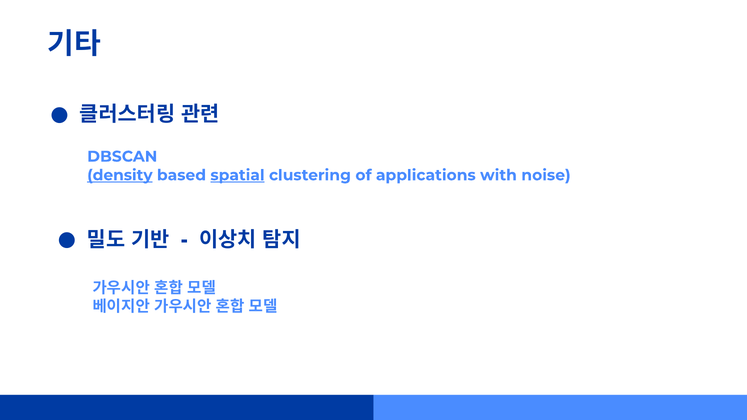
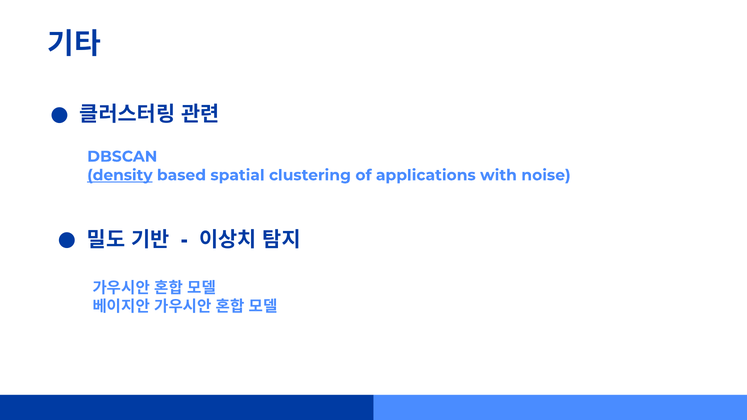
spatial underline: present -> none (238, 175)
